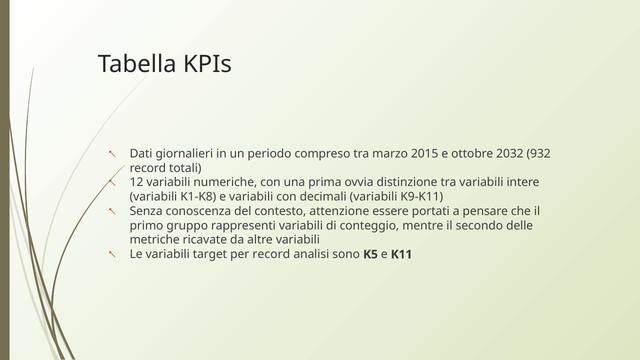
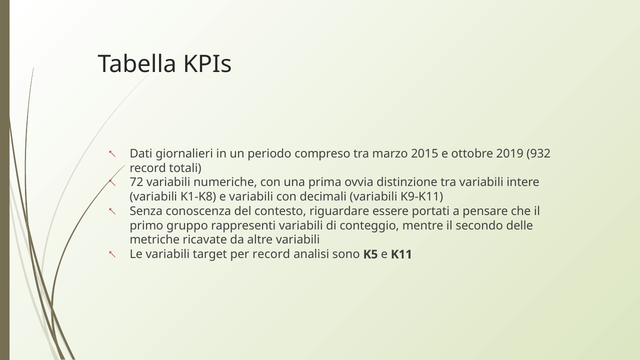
2032: 2032 -> 2019 (510, 154)
12: 12 -> 72 (137, 182)
attenzione: attenzione -> riguardare (339, 211)
